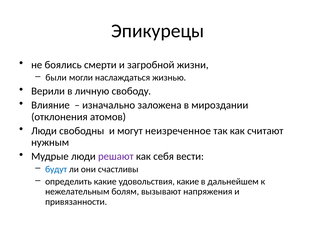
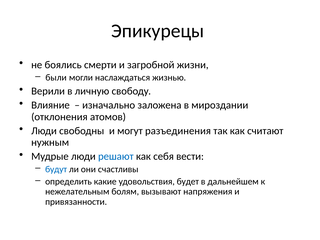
неизреченное: неизреченное -> разъединения (178, 131)
решают colour: purple -> blue (116, 156)
удовольствия какие: какие -> будет (188, 182)
